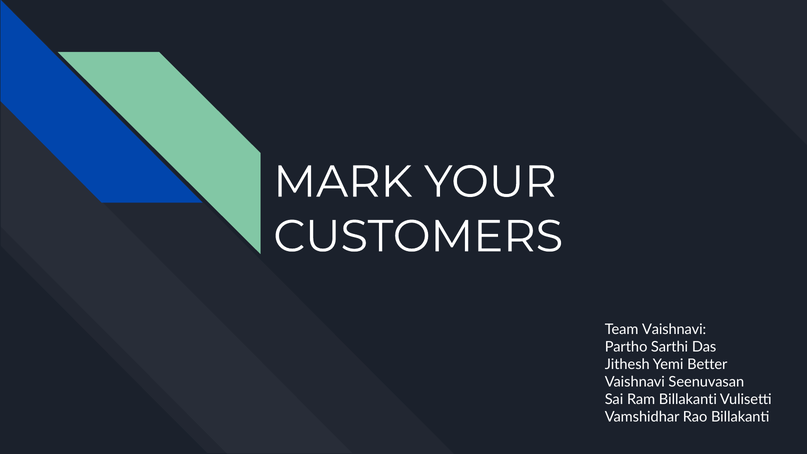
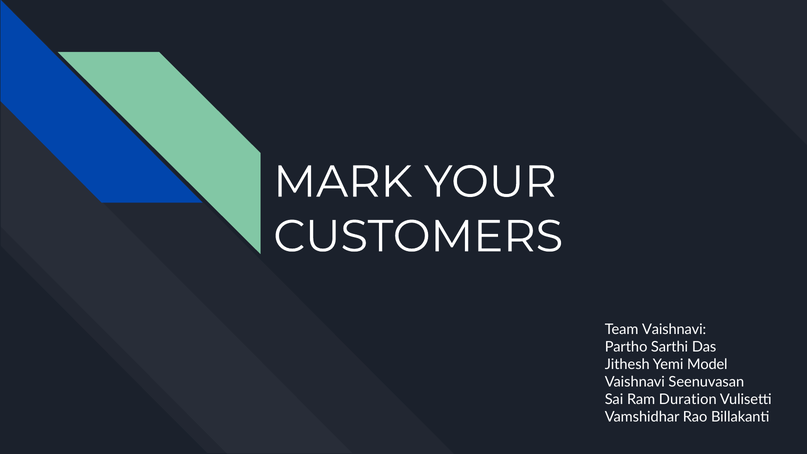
Better: Better -> Model (707, 364)
Ram Billakanti: Billakanti -> Duration (688, 399)
